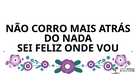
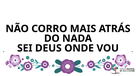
FELIZ: FELIZ -> DEUS (48, 48)
